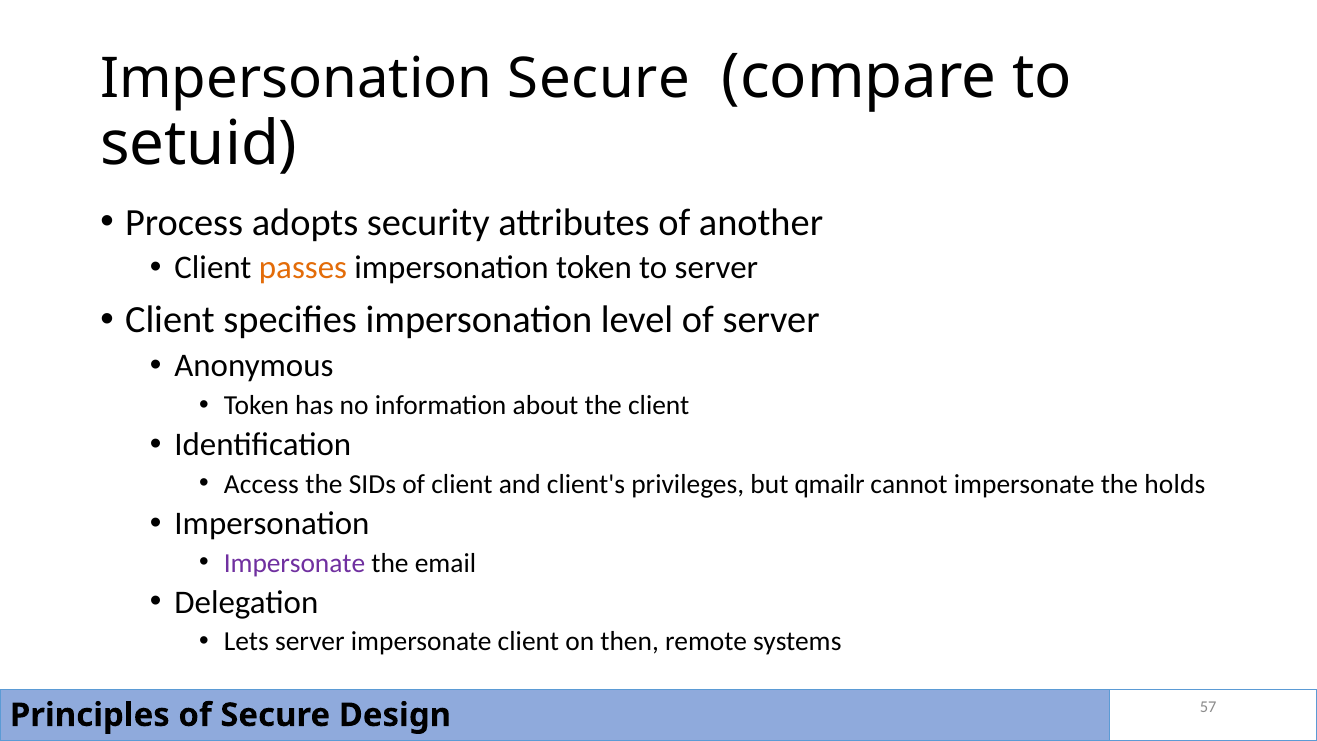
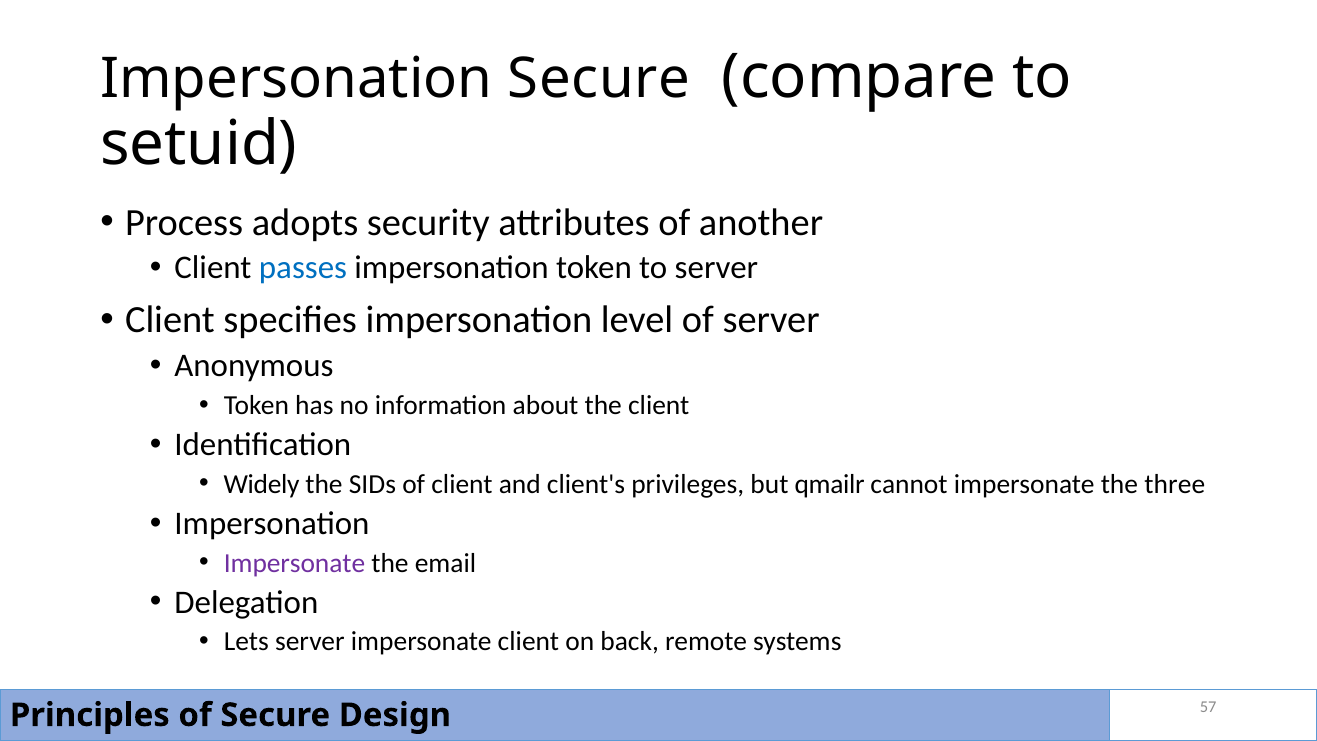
passes colour: orange -> blue (303, 268)
Access: Access -> Widely (262, 484)
holds: holds -> three (1175, 484)
then: then -> back (630, 642)
